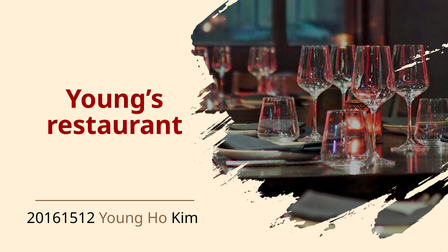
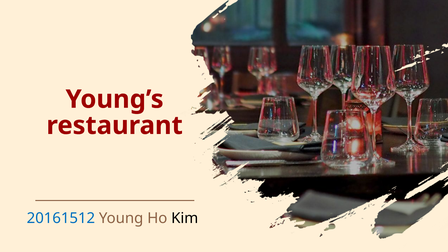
20161512 colour: black -> blue (61, 218)
